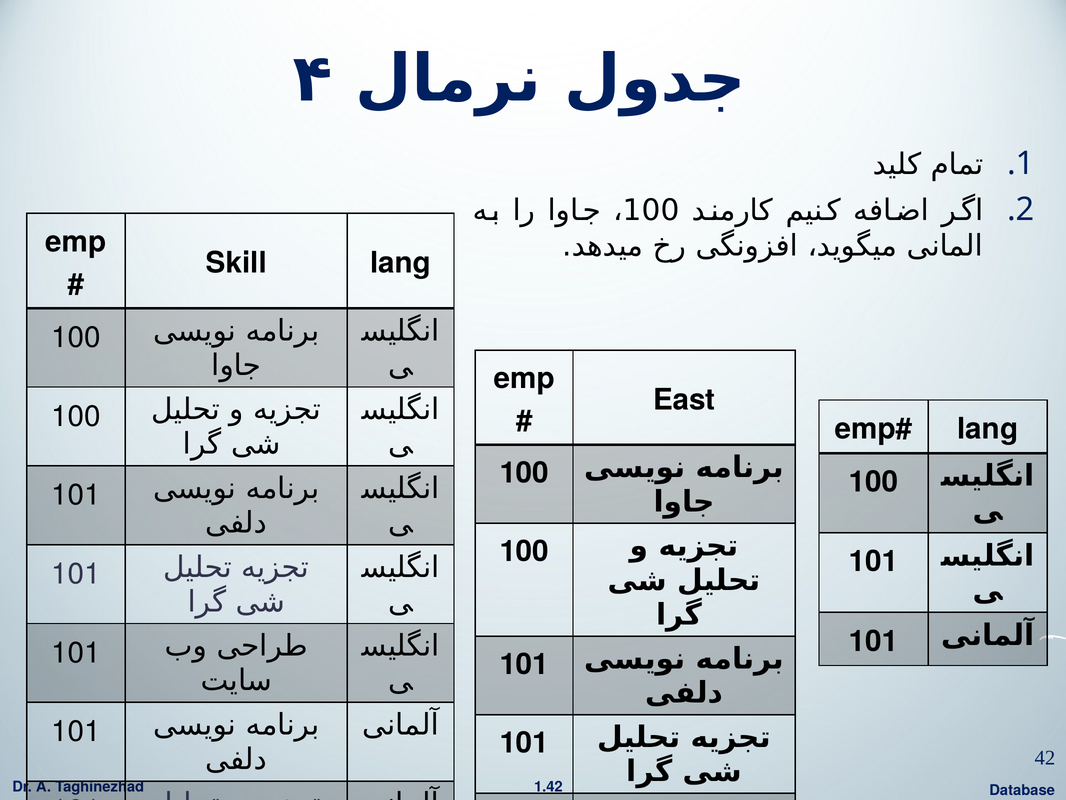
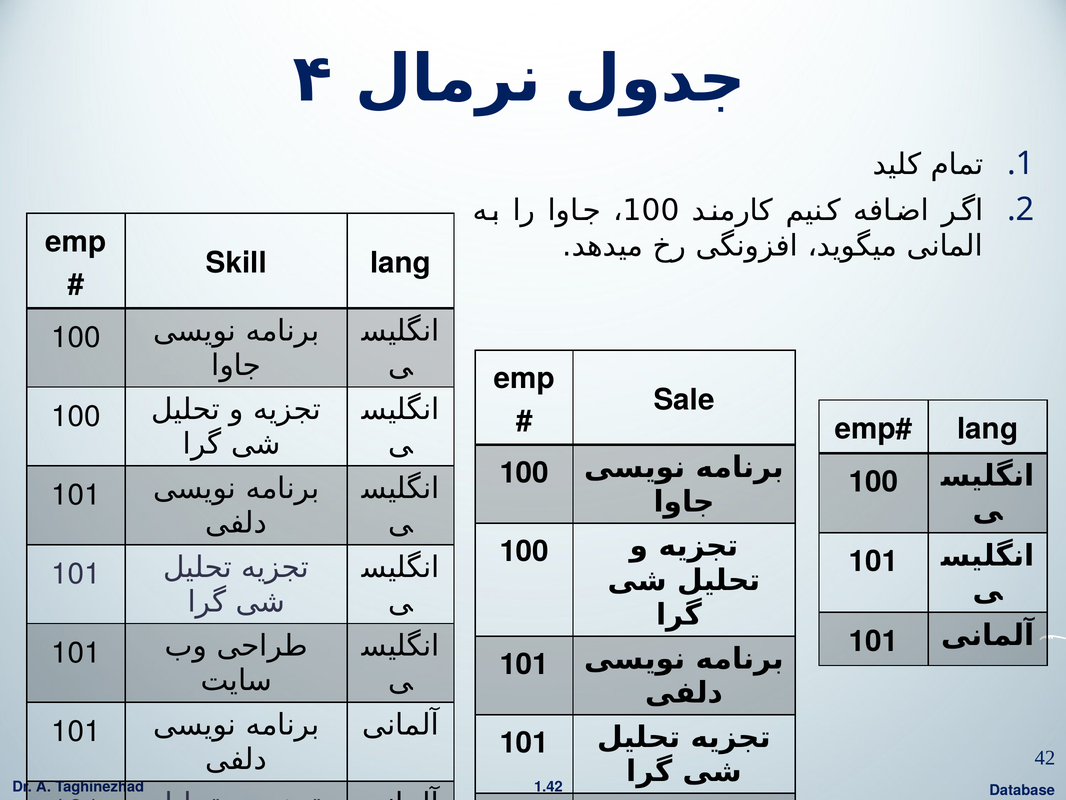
East: East -> Sale (684, 400)
